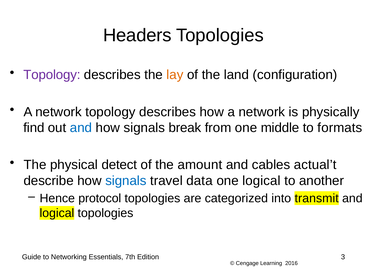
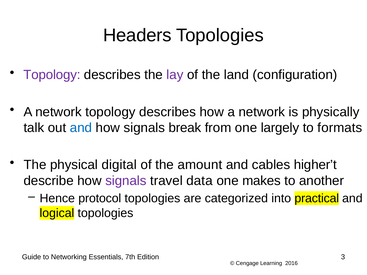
lay colour: orange -> purple (175, 75)
find: find -> talk (34, 128)
middle: middle -> largely (280, 128)
detect: detect -> digital (119, 165)
actual’t: actual’t -> higher’t (315, 165)
signals colour: blue -> purple (126, 181)
one logical: logical -> makes (262, 181)
transmit: transmit -> practical (317, 199)
